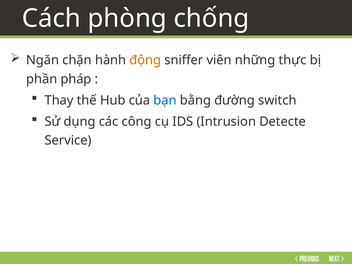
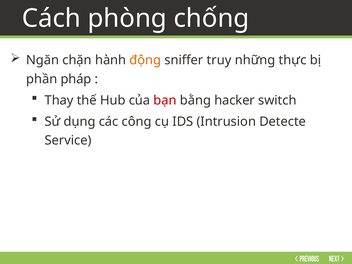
viên: viên -> truy (219, 60)
bạn colour: blue -> red (165, 100)
đường: đường -> hacker (235, 100)
